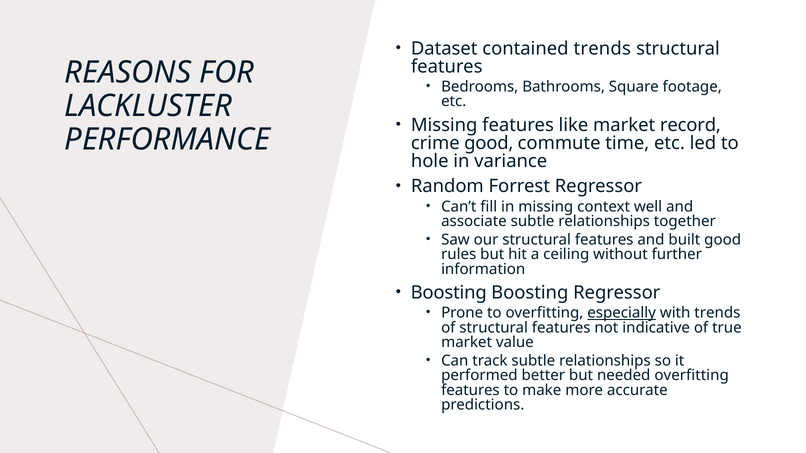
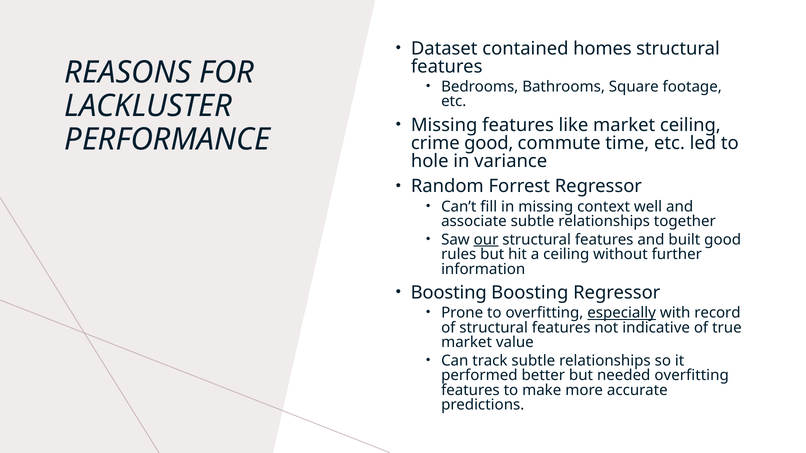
contained trends: trends -> homes (602, 49)
market record: record -> ceiling (690, 125)
our underline: none -> present (486, 240)
with trends: trends -> record (717, 313)
